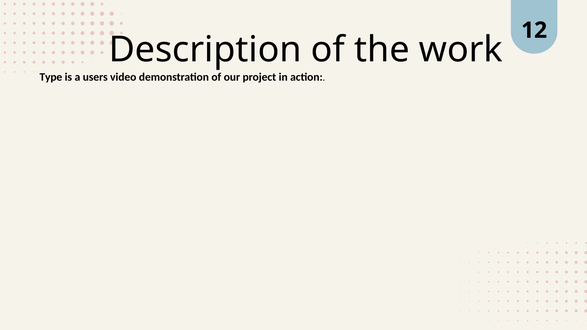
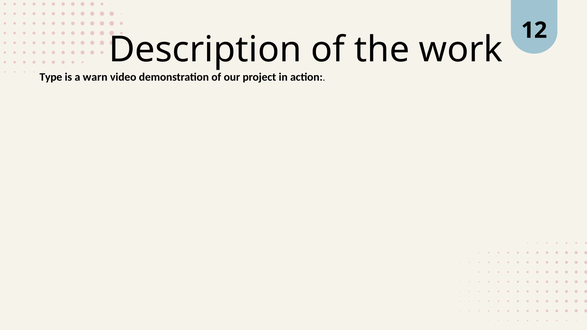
users: users -> warn (95, 77)
